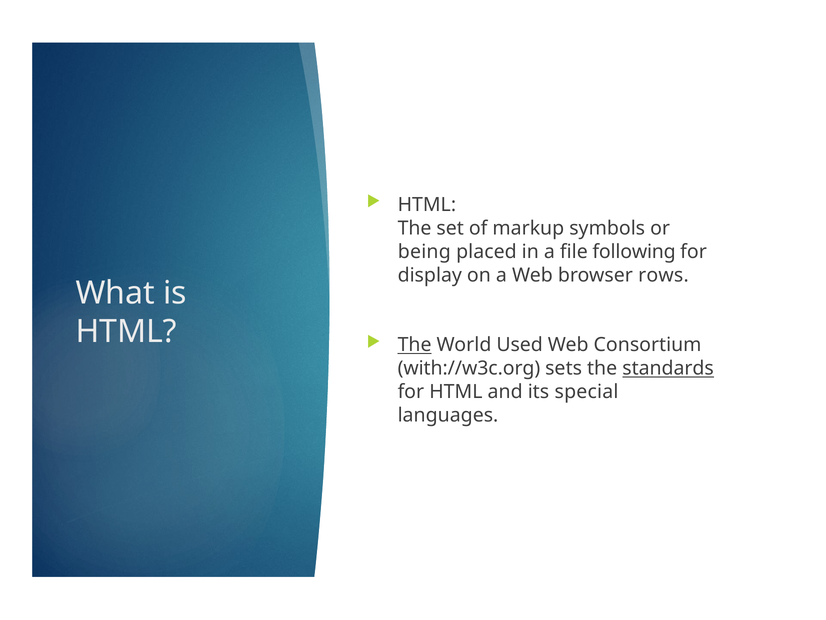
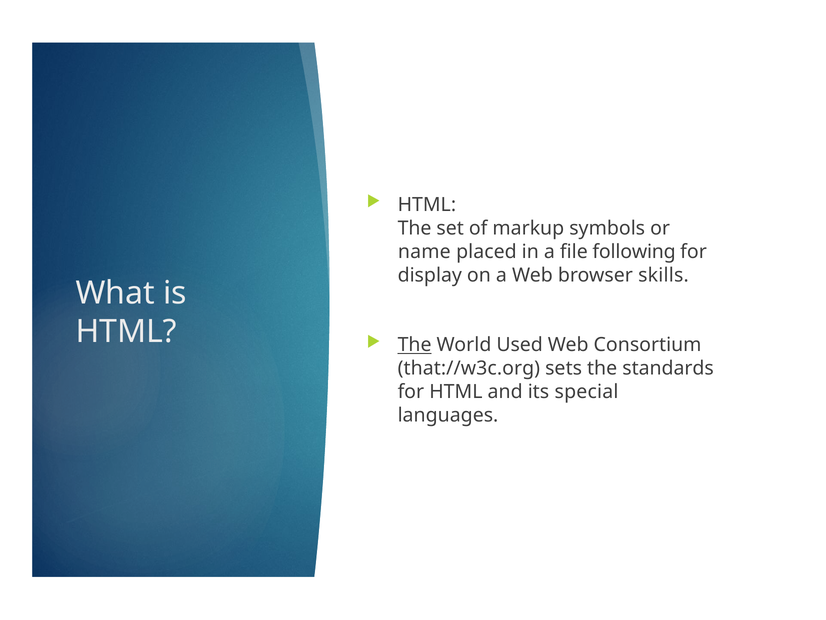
being: being -> name (424, 251)
rows: rows -> skills (663, 275)
with://w3c.org: with://w3c.org -> that://w3c.org (469, 368)
standards underline: present -> none (668, 368)
